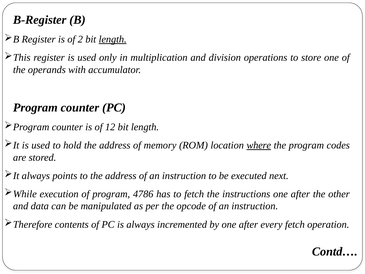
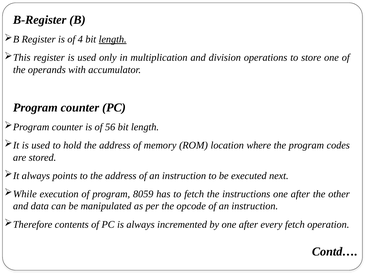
2: 2 -> 4 (80, 39)
12: 12 -> 56 (110, 127)
where underline: present -> none (259, 145)
4786: 4786 -> 8059 (143, 194)
